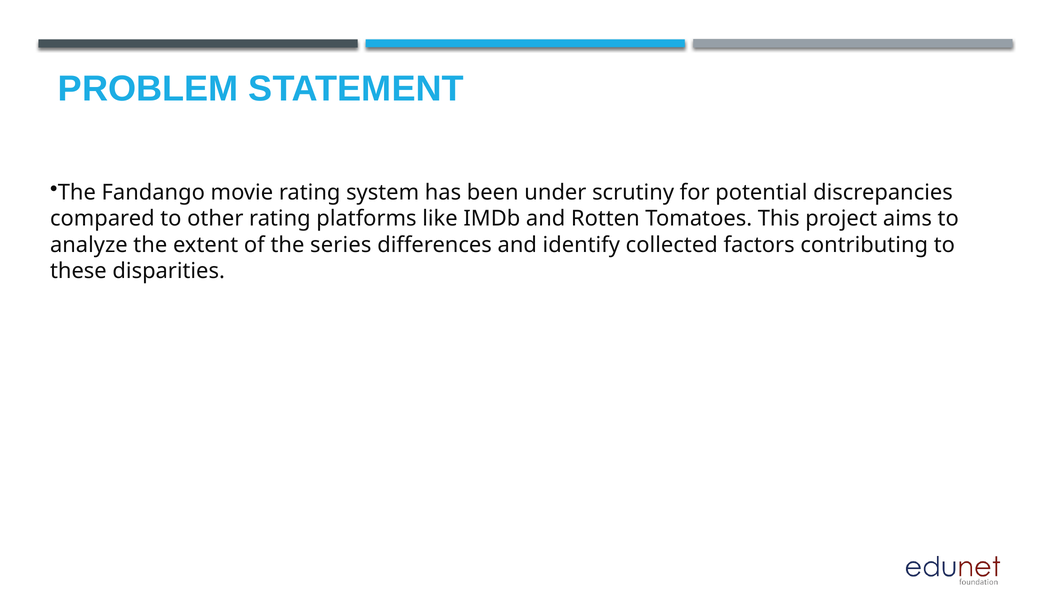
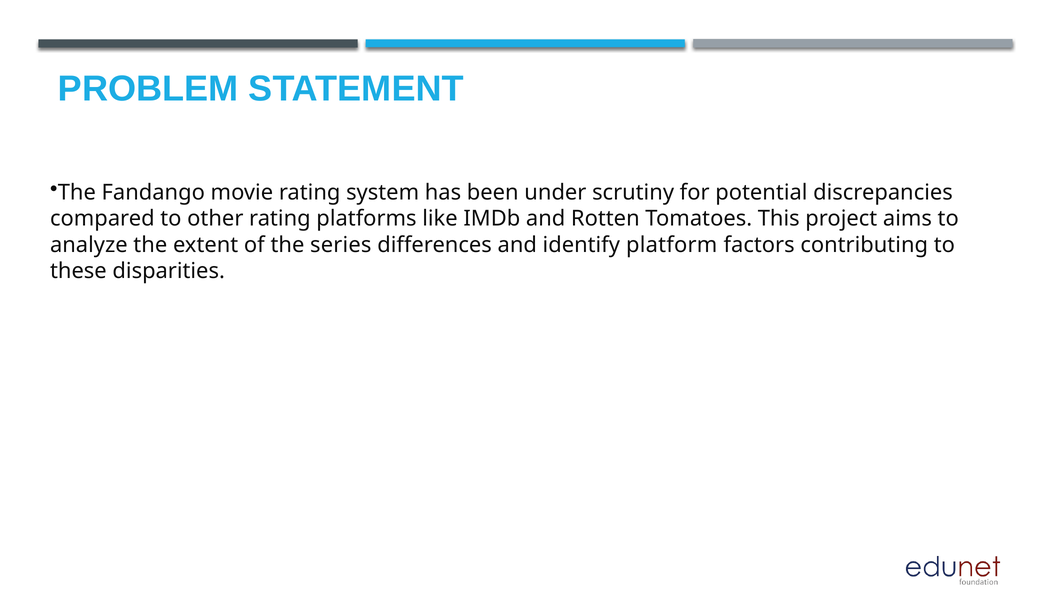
collected: collected -> platform (672, 245)
